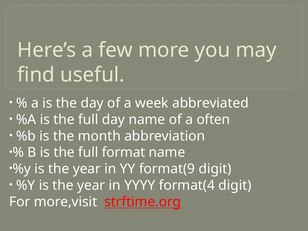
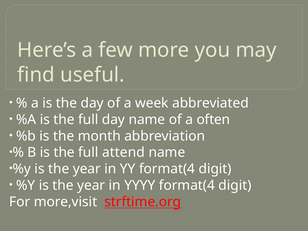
format: format -> attend (123, 152)
YY format(9: format(9 -> format(4 (167, 169)
